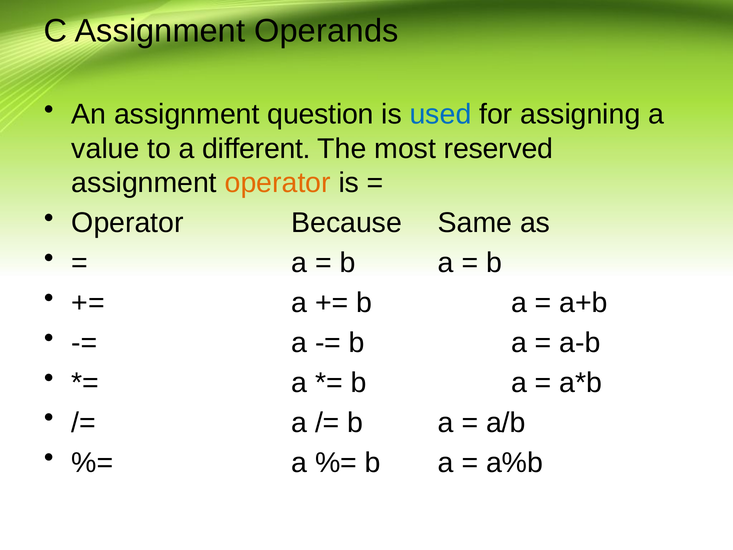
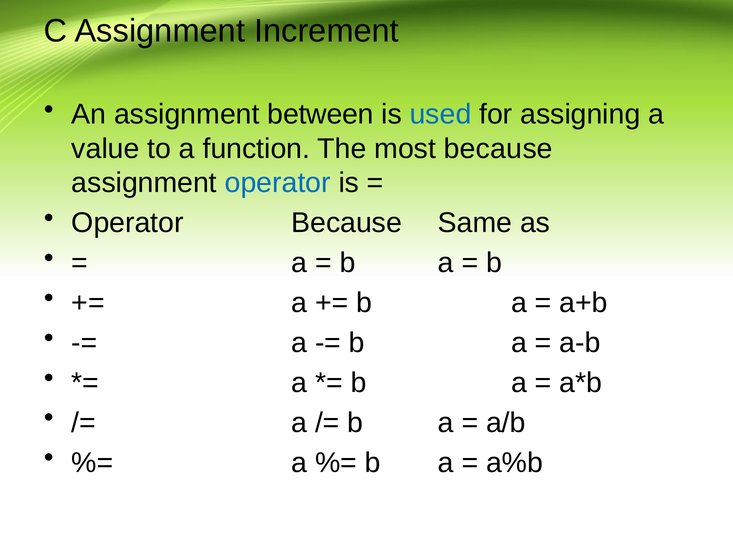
Operands: Operands -> Increment (326, 31)
question: question -> between (321, 114)
different: different -> function (256, 149)
most reserved: reserved -> because (498, 149)
operator colour: orange -> blue (278, 183)
